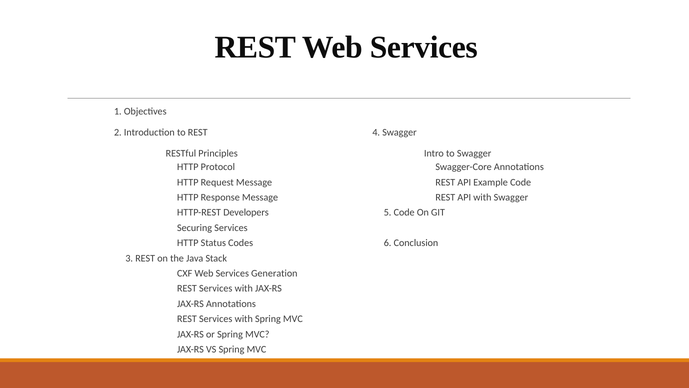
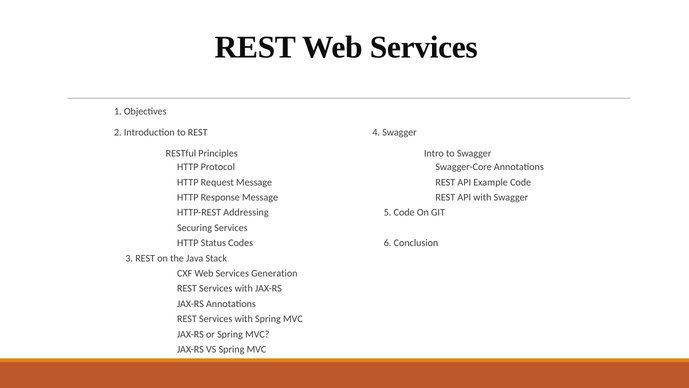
Developers: Developers -> Addressing (246, 212)
